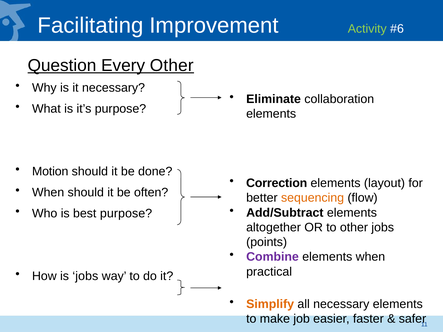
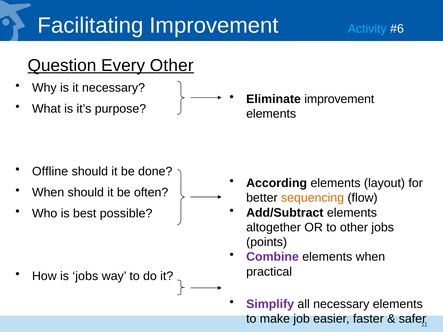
Activity colour: light green -> light blue (367, 29)
Eliminate collaboration: collaboration -> improvement (339, 99)
Motion: Motion -> Offline (50, 172)
Correction: Correction -> According (277, 183)
best purpose: purpose -> possible (126, 214)
Simplify colour: orange -> purple (270, 304)
